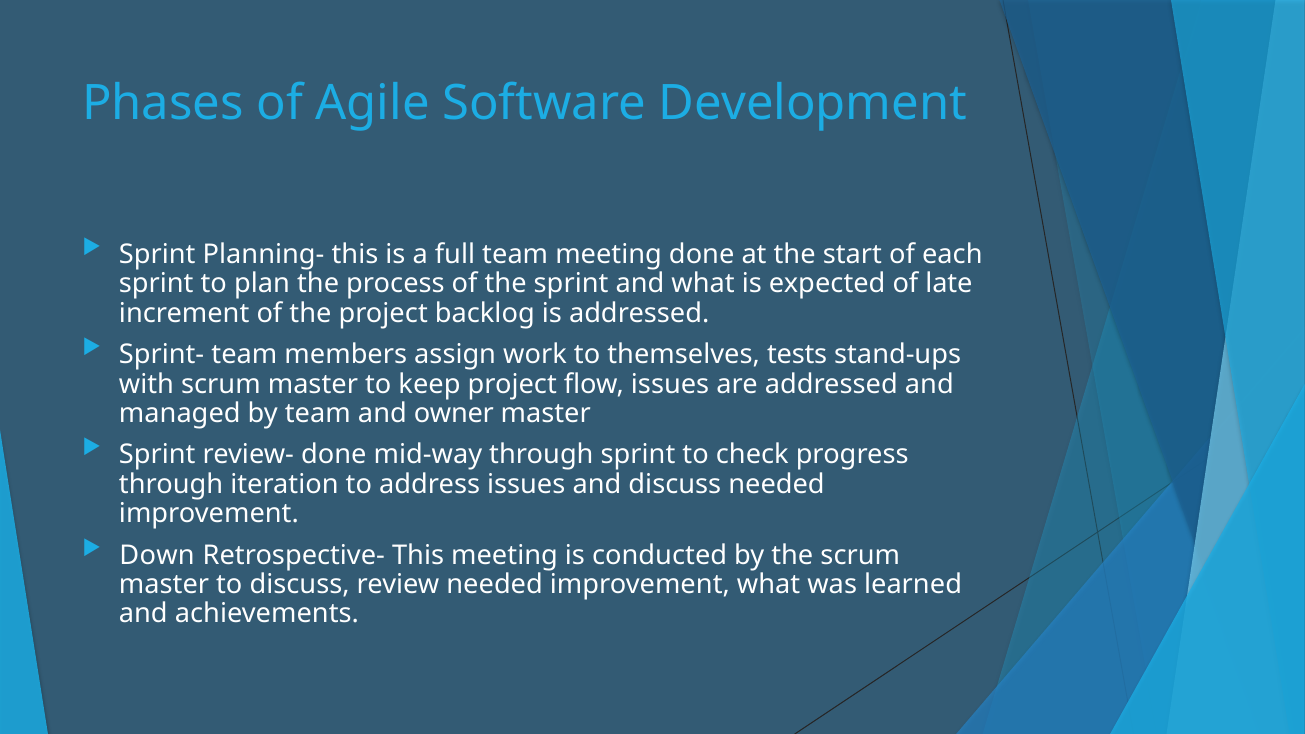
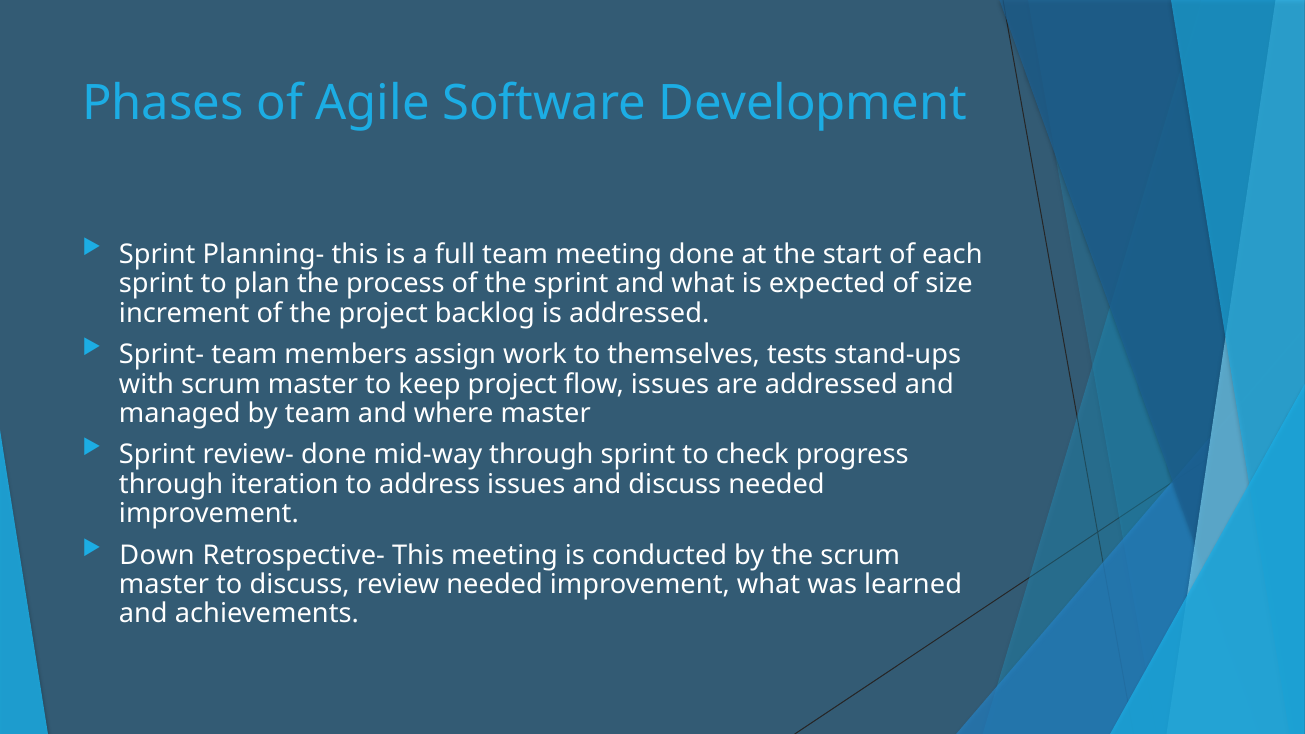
late: late -> size (949, 284)
owner: owner -> where (454, 413)
